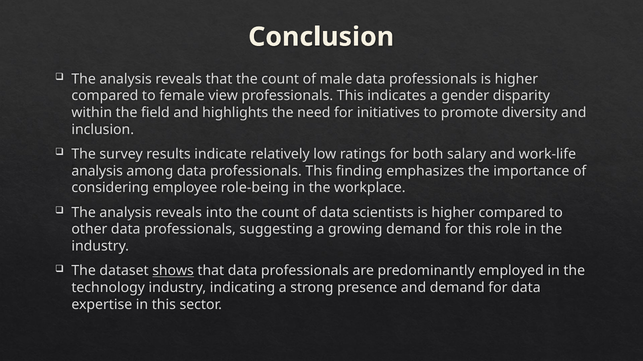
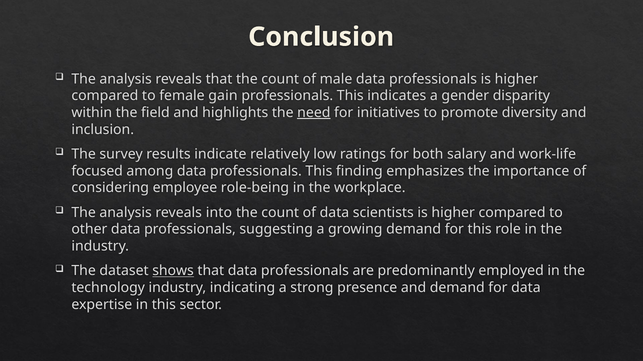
view: view -> gain (223, 96)
need underline: none -> present (314, 113)
analysis: analysis -> focused (97, 171)
